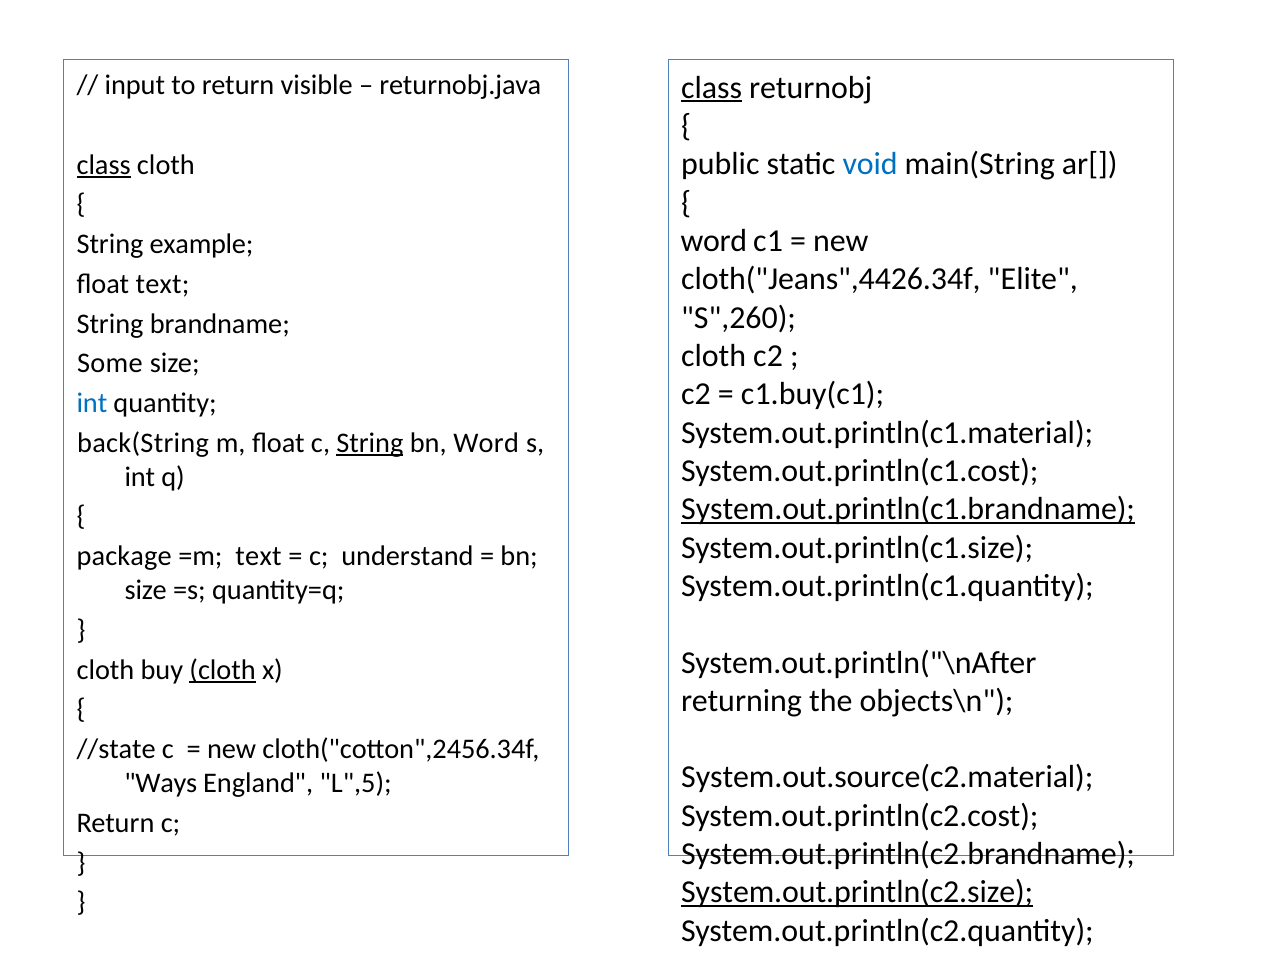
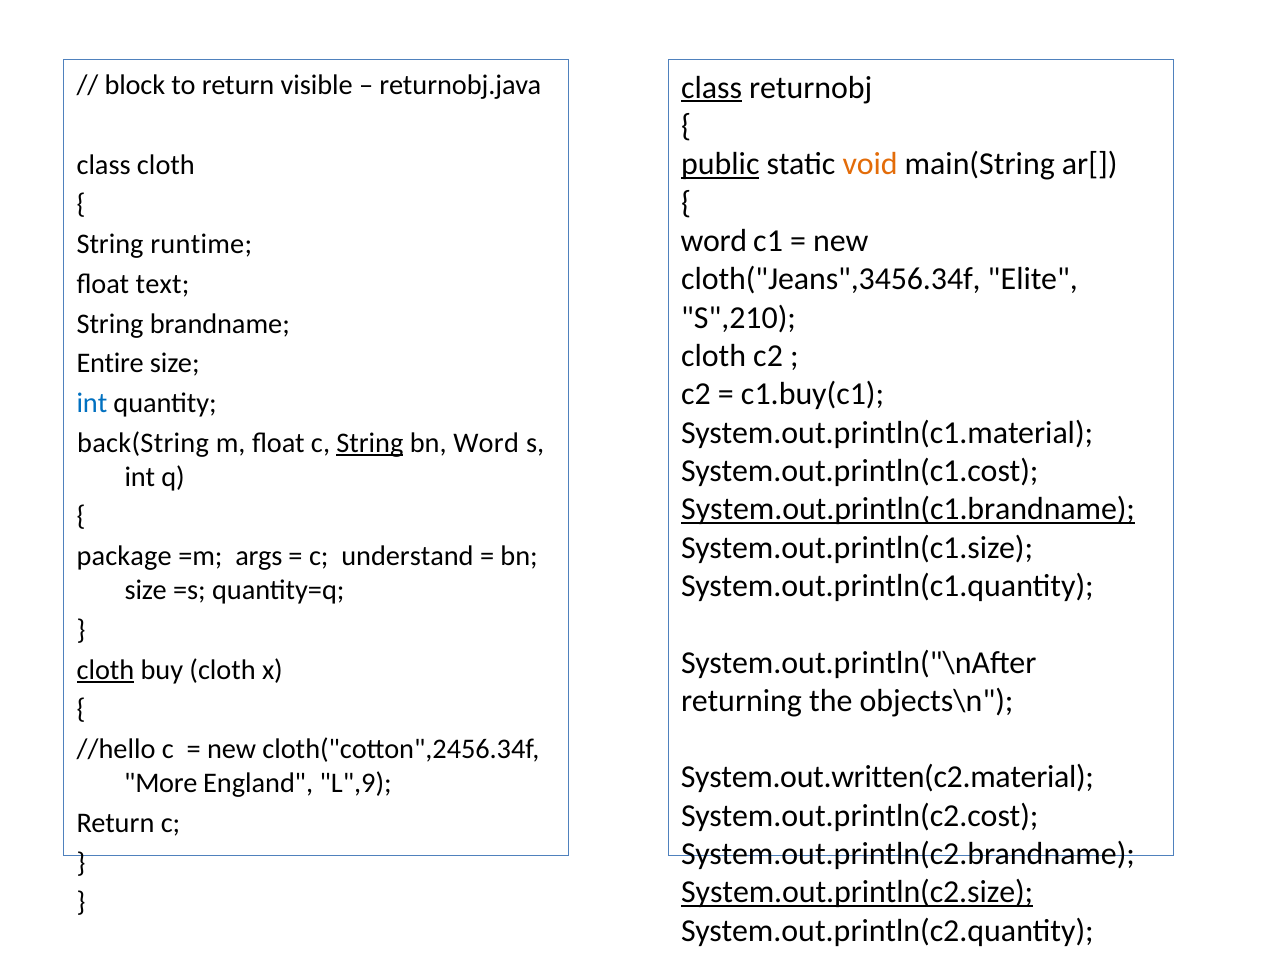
input: input -> block (135, 85)
public underline: none -> present (720, 164)
void colour: blue -> orange (870, 164)
class underline: present -> none (104, 165)
example: example -> runtime (201, 244)
cloth("Jeans",4426.34f: cloth("Jeans",4426.34f -> cloth("Jeans",3456.34f (831, 279)
S",260: S",260 -> S",210 (739, 318)
Some: Some -> Entire (110, 363)
=m text: text -> args (259, 556)
cloth underline: none -> present (105, 670)
cloth underline: present -> none (223, 670)
//state: //state -> //hello (116, 749)
System.out.source(c2.material: System.out.source(c2.material -> System.out.written(c2.material (887, 777)
Ways: Ways -> More (161, 783)
L",5: L",5 -> L",9 (356, 783)
